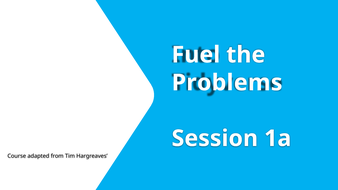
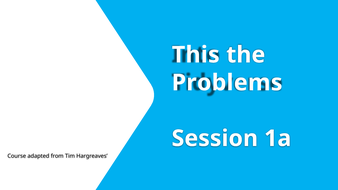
Fuel: Fuel -> This (196, 55)
